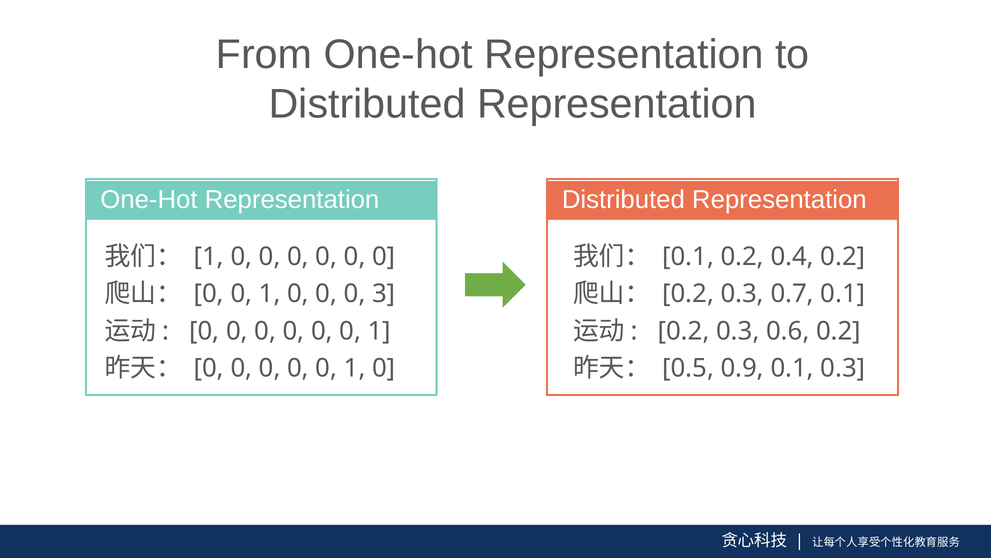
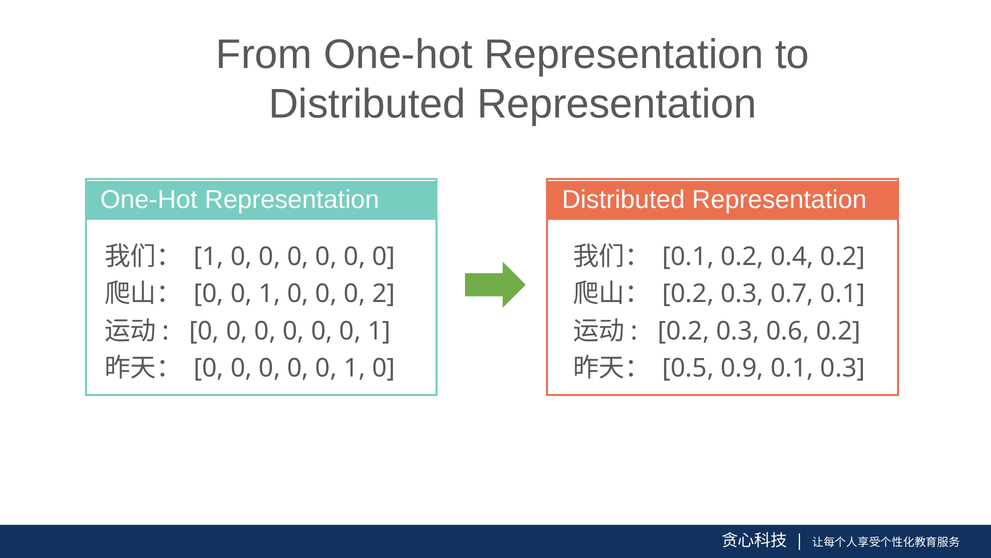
3: 3 -> 2 (384, 294)
